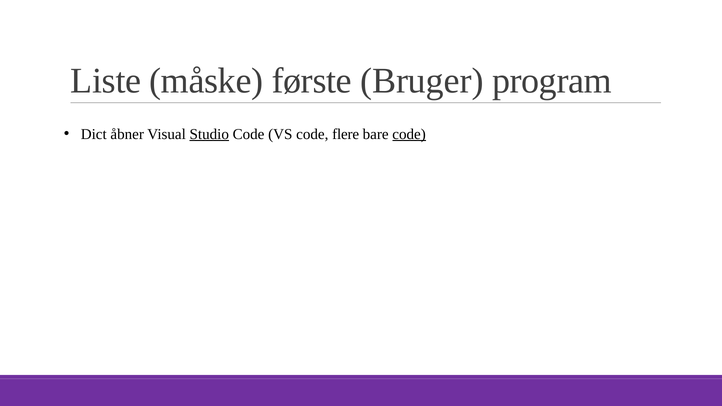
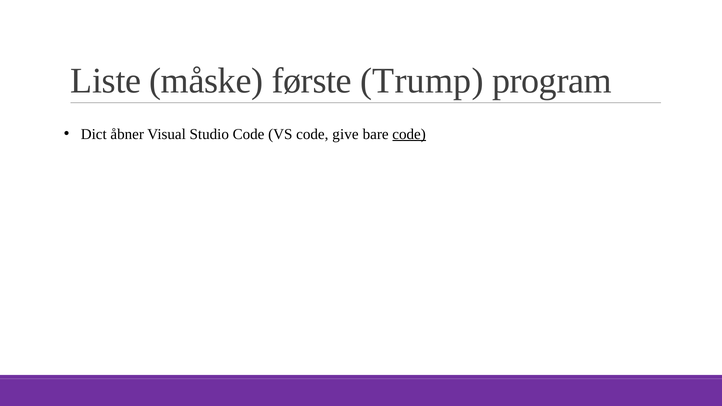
Bruger: Bruger -> Trump (422, 81)
Studio underline: present -> none (209, 134)
flere: flere -> give (345, 134)
